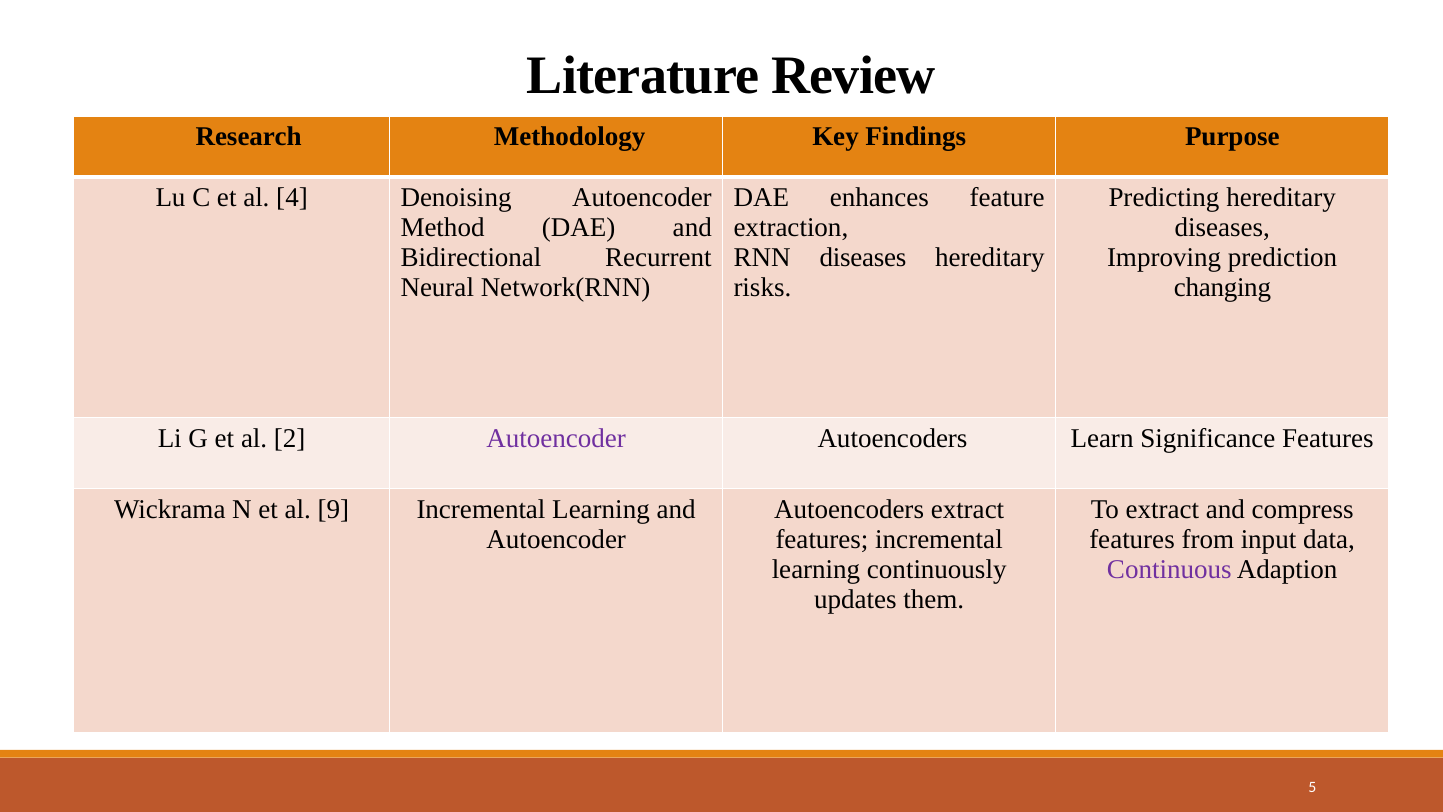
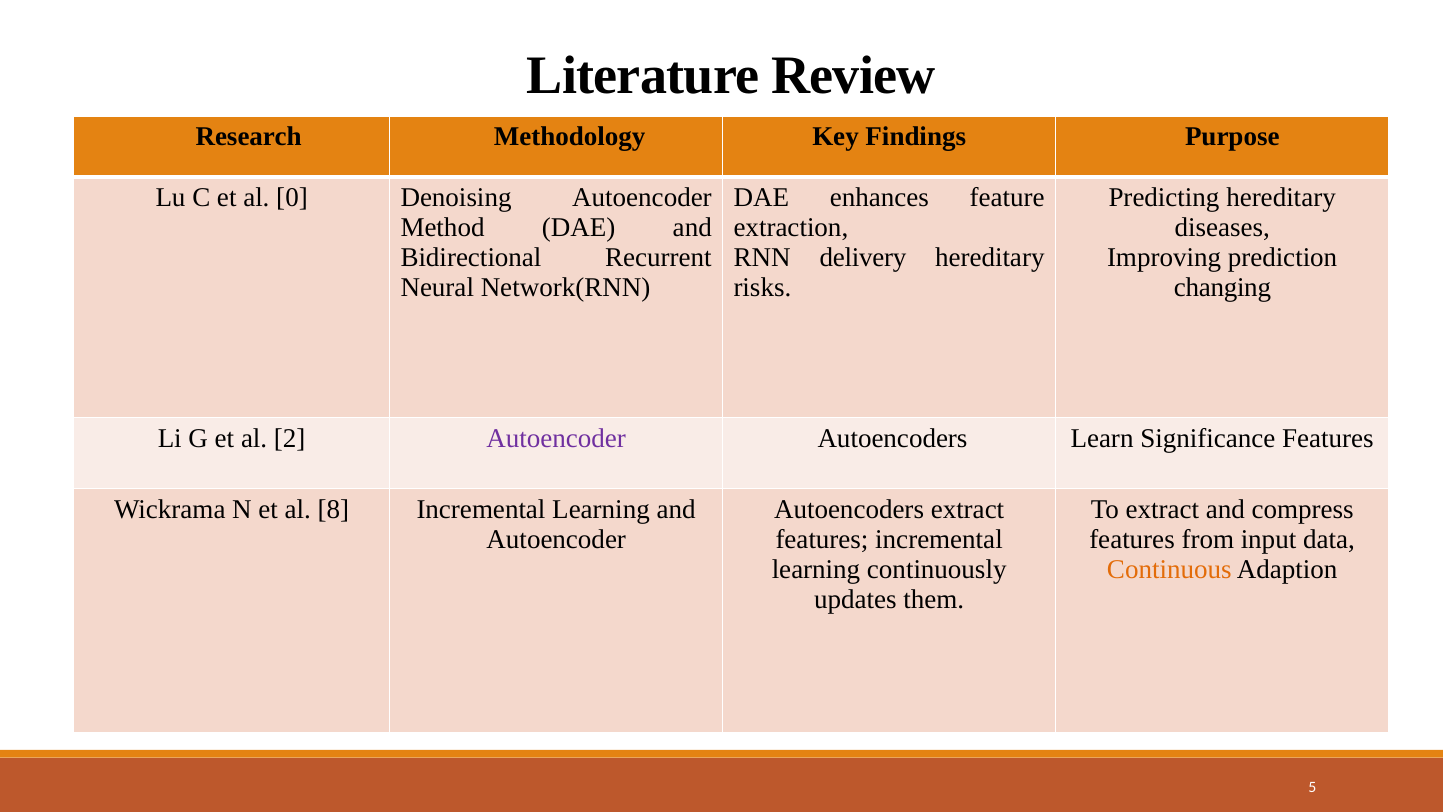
4: 4 -> 0 (292, 198)
RNN diseases: diseases -> delivery (863, 258)
9: 9 -> 8 (333, 509)
Continuous colour: purple -> orange (1169, 569)
